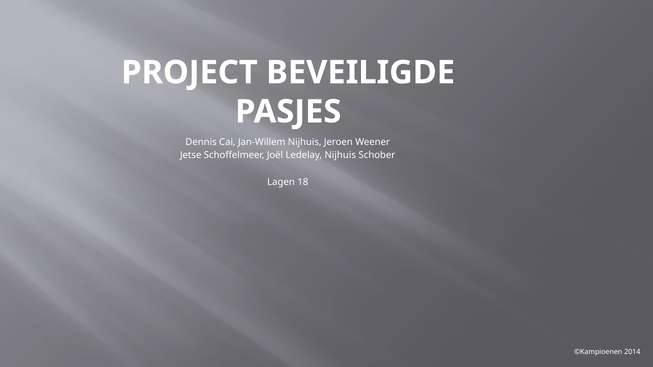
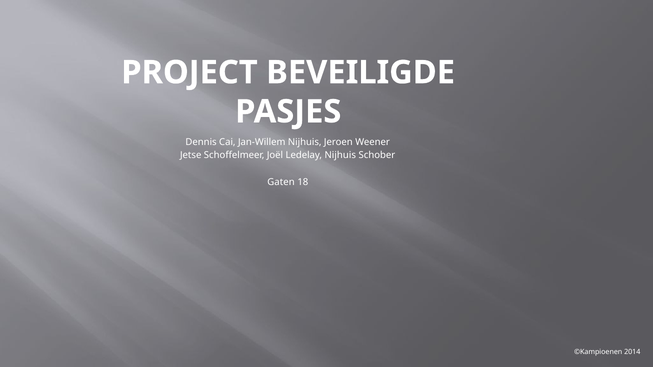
Lagen: Lagen -> Gaten (281, 182)
